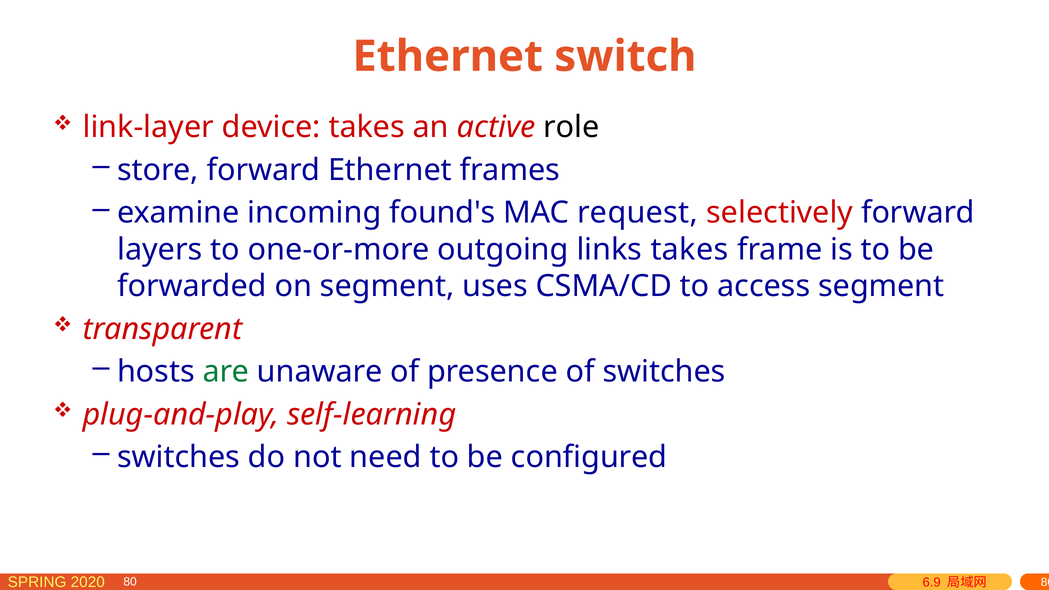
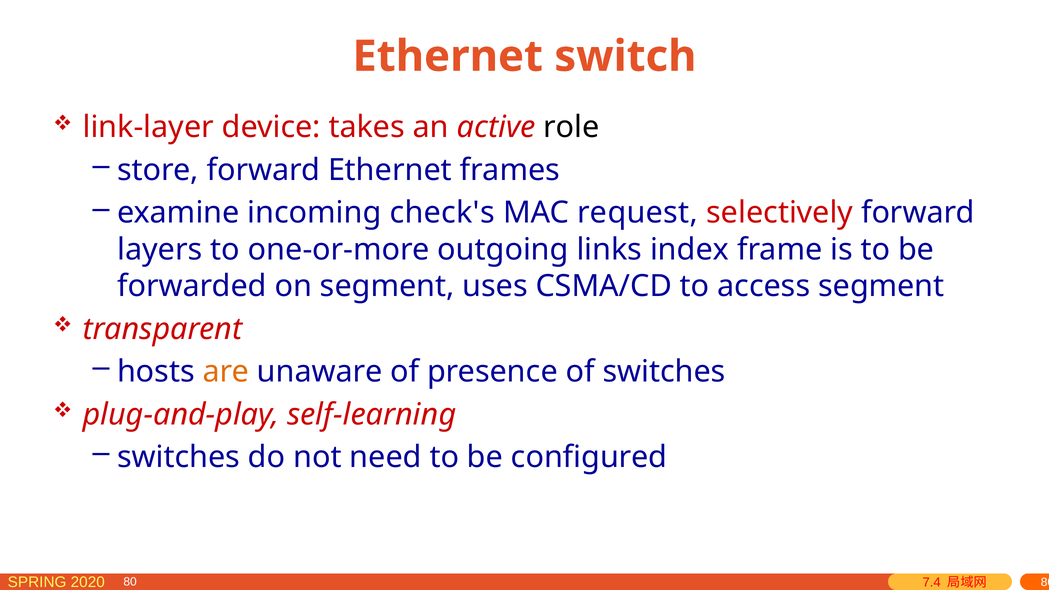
found's: found's -> check's (442, 213)
links takes: takes -> index (690, 250)
are colour: green -> orange (226, 372)
6.9: 6.9 -> 7.4 (932, 583)
